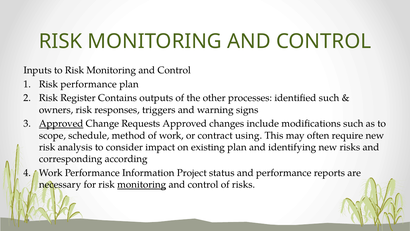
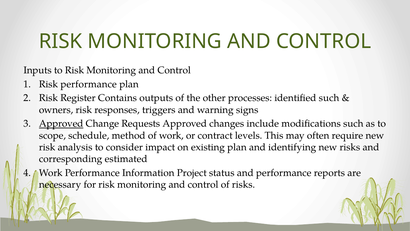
using: using -> levels (249, 135)
according: according -> estimated (126, 159)
monitoring underline: present -> none (142, 184)
